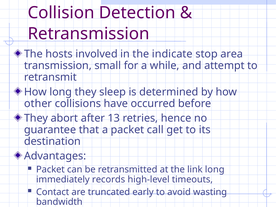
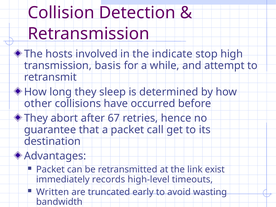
area: area -> high (232, 54)
small: small -> basis (108, 66)
13: 13 -> 67 (114, 118)
link long: long -> exist (215, 169)
Contact: Contact -> Written (53, 192)
